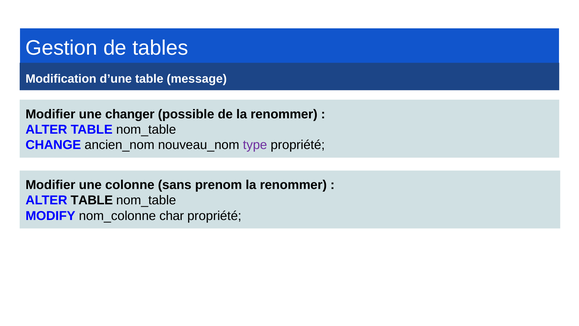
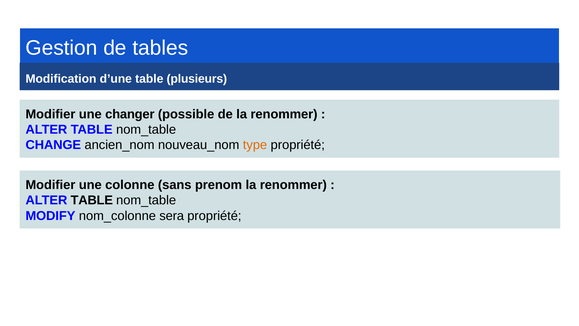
message: message -> plusieurs (197, 79)
type colour: purple -> orange (255, 145)
char: char -> sera (172, 216)
